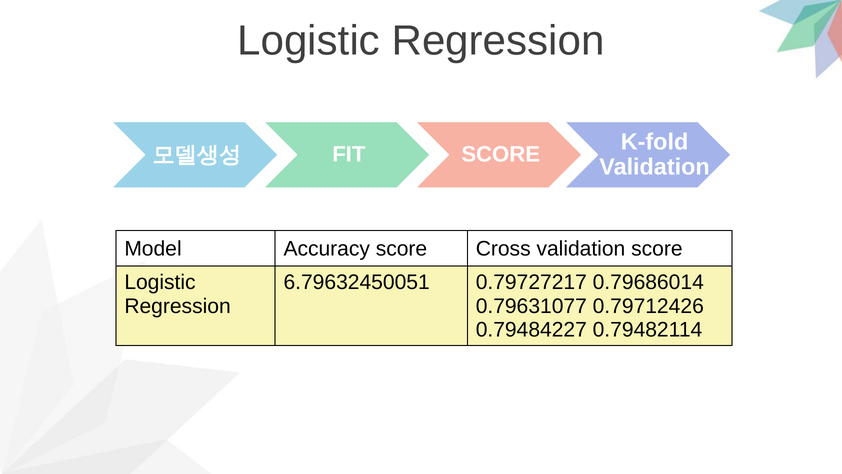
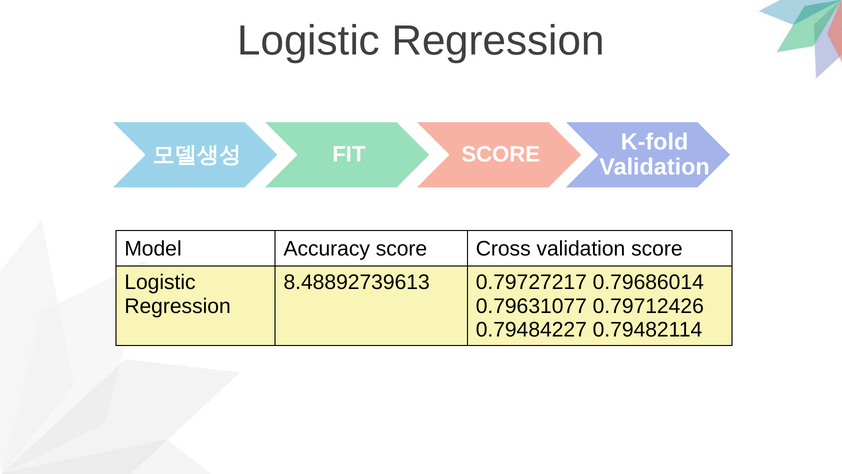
6.79632450051: 6.79632450051 -> 8.48892739613 (357, 282)
